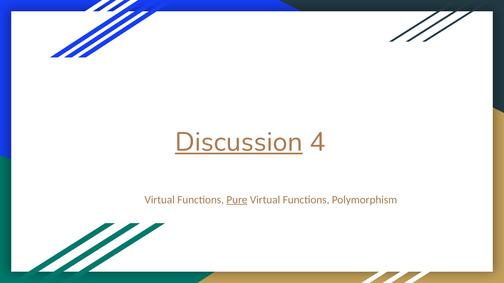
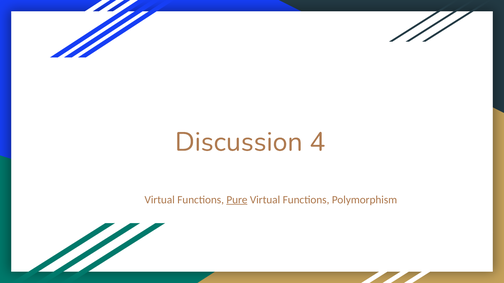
Discussion underline: present -> none (239, 142)
